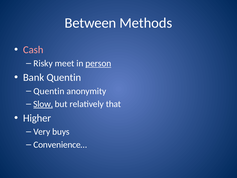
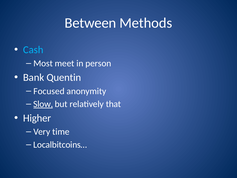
Cash colour: pink -> light blue (33, 50)
Risky: Risky -> Most (43, 63)
person underline: present -> none (98, 63)
Quentin: Quentin -> Focused (49, 91)
buys: buys -> time (61, 132)
Convenience…: Convenience… -> Localbitcoins… (60, 144)
